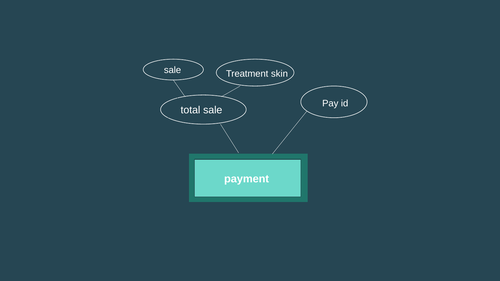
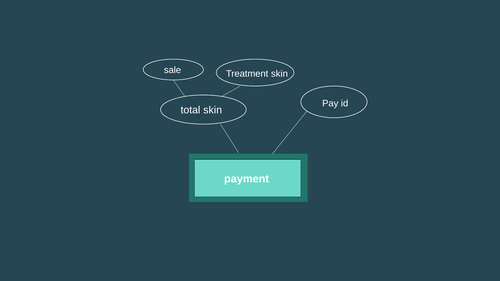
total sale: sale -> skin (213, 110)
